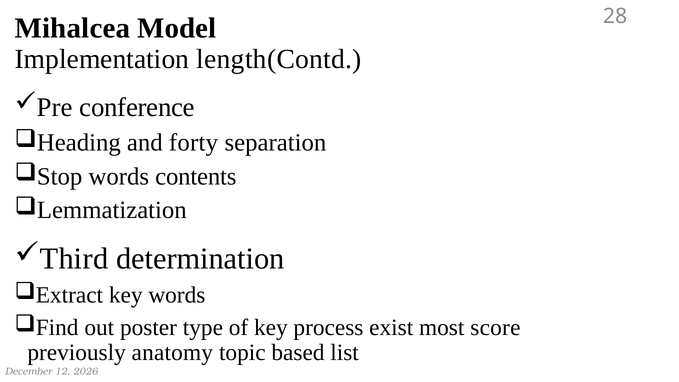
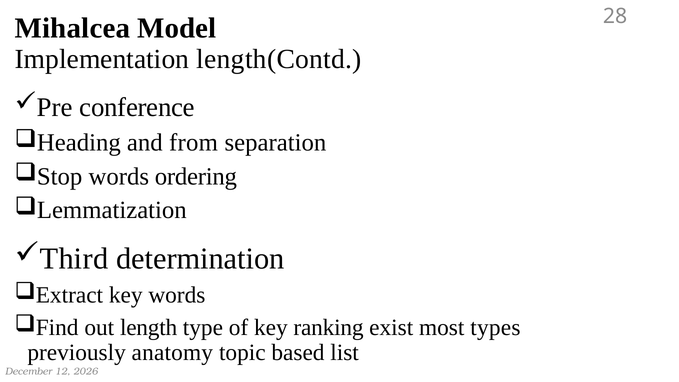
forty: forty -> from (194, 142)
contents: contents -> ordering (196, 176)
poster: poster -> length (149, 327)
process: process -> ranking (329, 327)
score: score -> types (495, 327)
